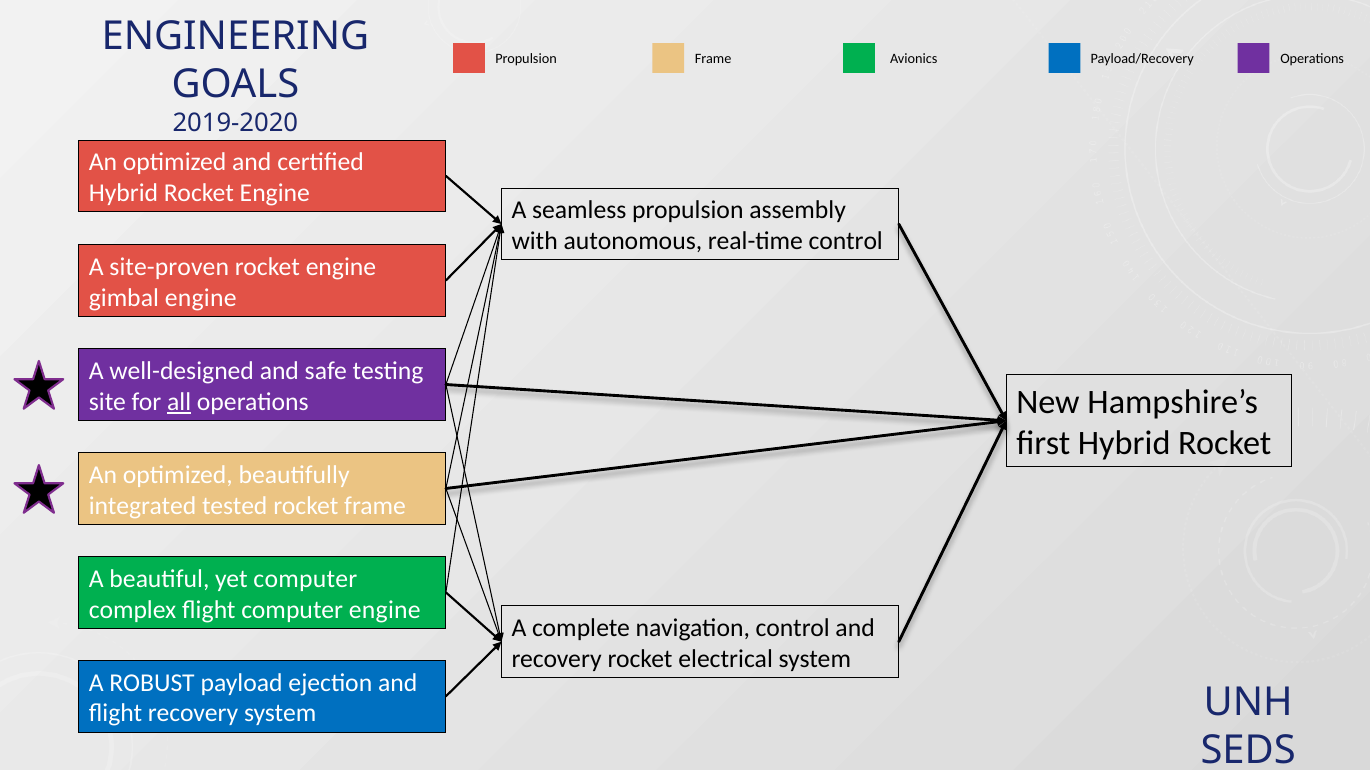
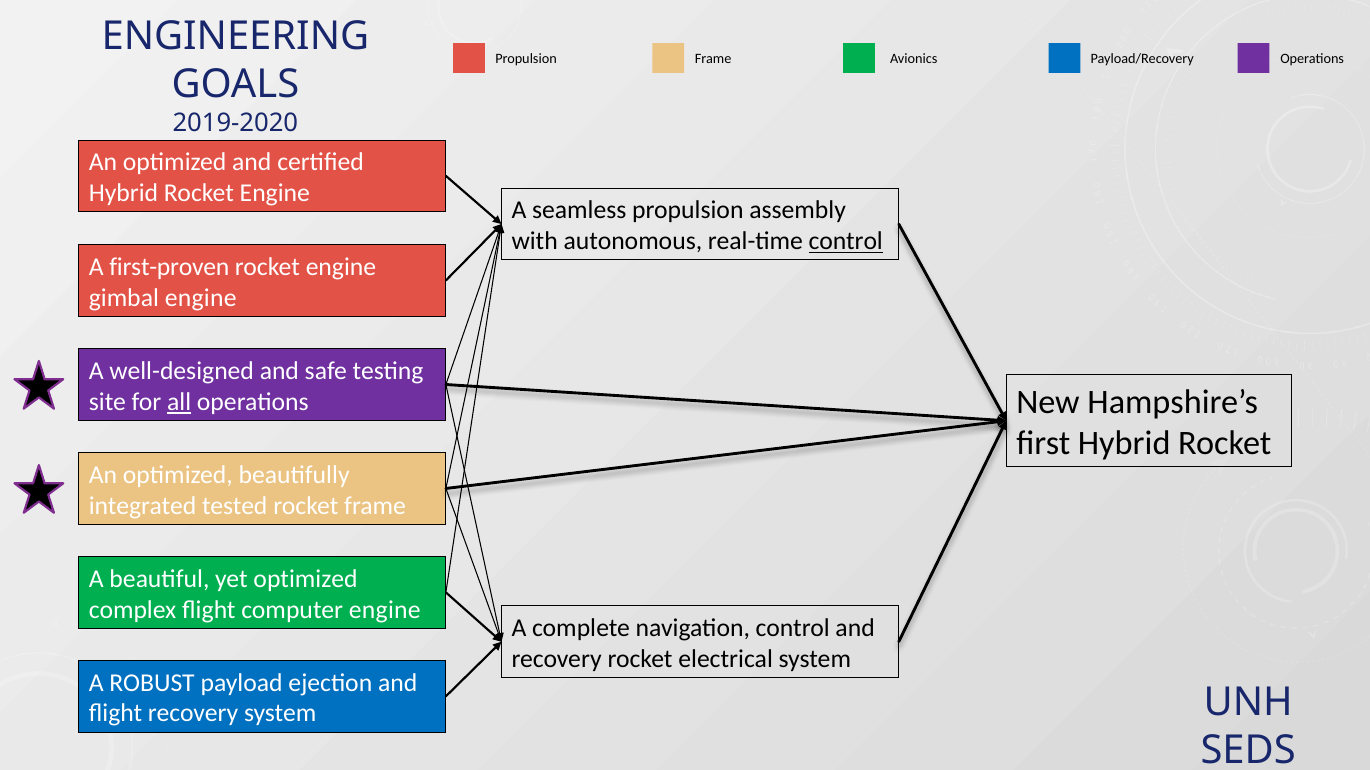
control underline: none -> present (846, 241)
site-proven: site-proven -> first-proven (169, 267)
yet computer: computer -> optimized (306, 579)
